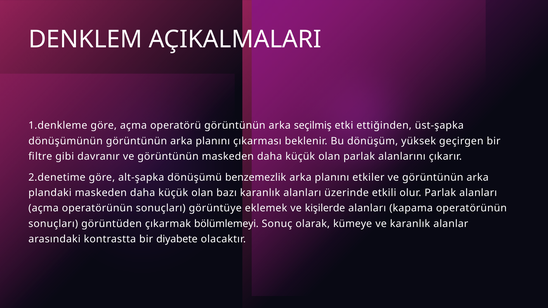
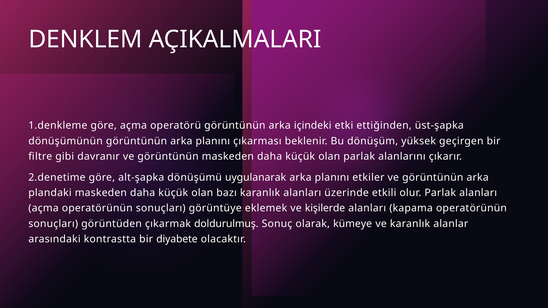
seçilmiş: seçilmiş -> içindeki (313, 126)
benzemezlik: benzemezlik -> uygulanarak (256, 178)
bölümlemeyi: bölümlemeyi -> doldurulmuş (226, 224)
